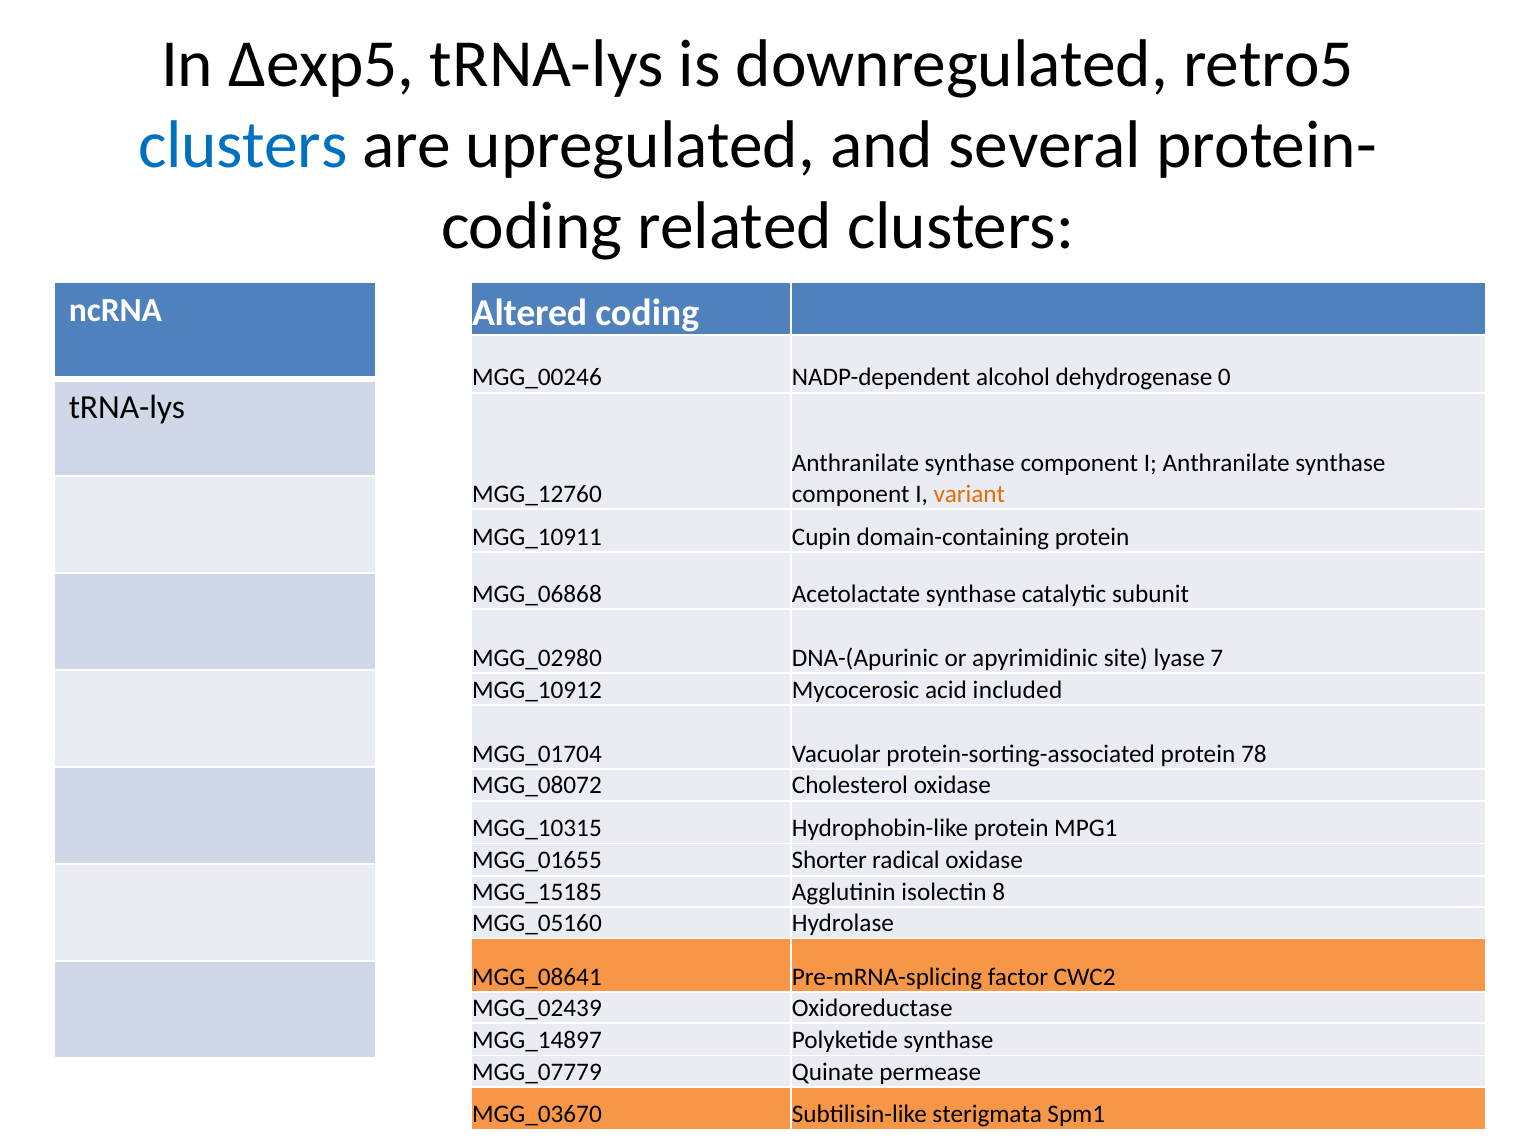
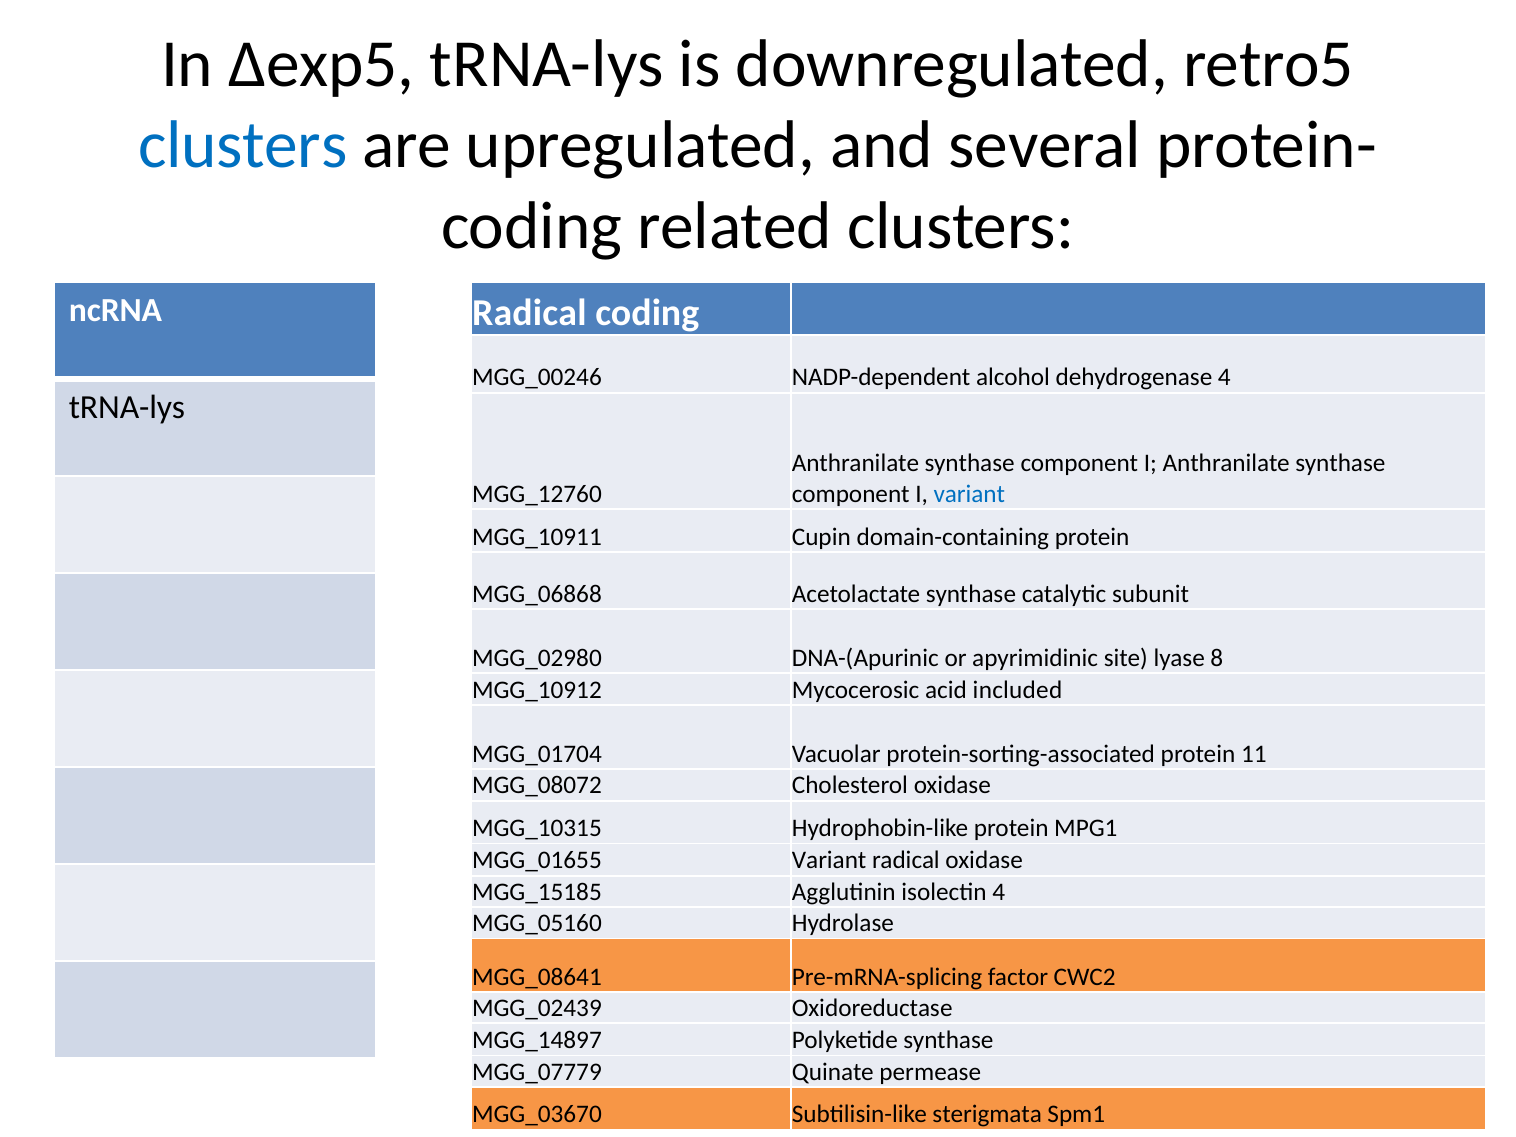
Altered: Altered -> Radical (529, 313)
dehydrogenase 0: 0 -> 4 (1224, 377)
variant colour: orange -> blue (969, 494)
7: 7 -> 8 (1217, 658)
78: 78 -> 11 (1254, 754)
Shorter: Shorter -> Variant (829, 861)
isolectin 8: 8 -> 4 (999, 892)
